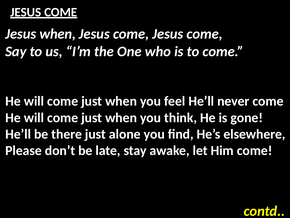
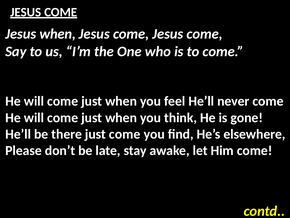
just alone: alone -> come (125, 134)
